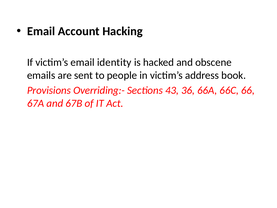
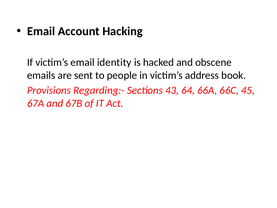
Overriding:-: Overriding:- -> Regarding:- (99, 90)
36: 36 -> 64 (188, 90)
66: 66 -> 45 (248, 90)
